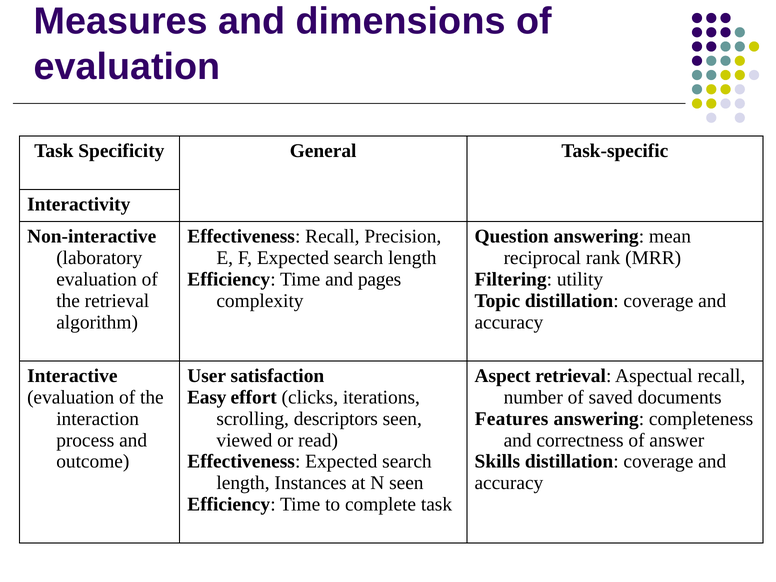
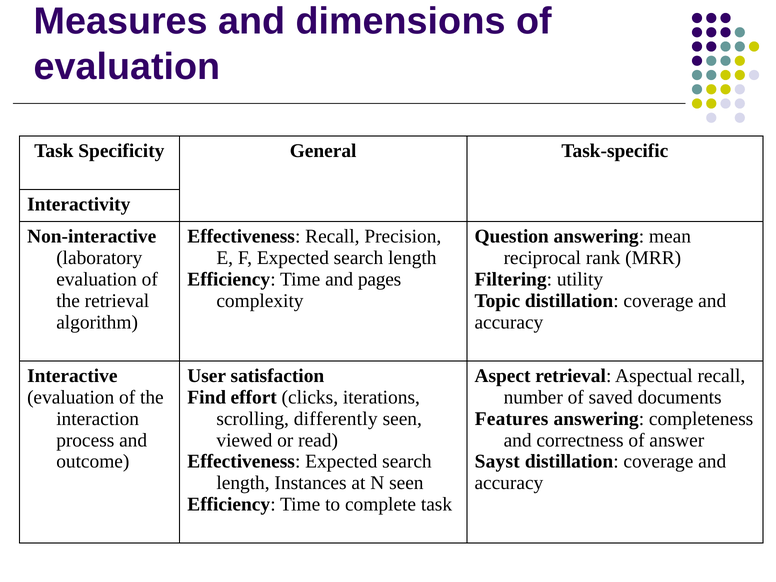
Easy: Easy -> Find (207, 397)
descriptors: descriptors -> differently (336, 419)
Skills: Skills -> Sayst (497, 462)
